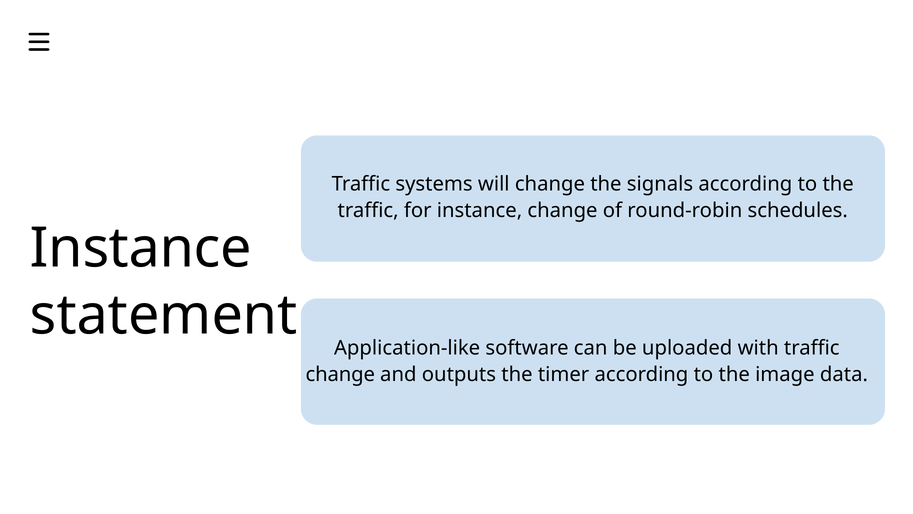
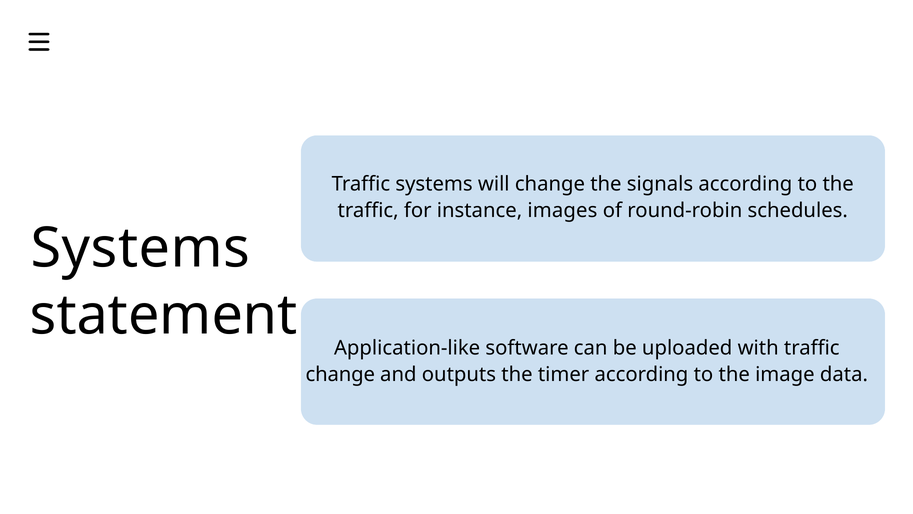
instance change: change -> images (562, 210)
Instance: Instance -> Systems (140, 248)
